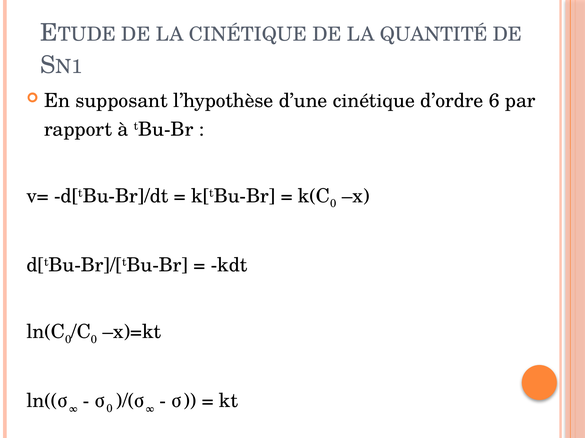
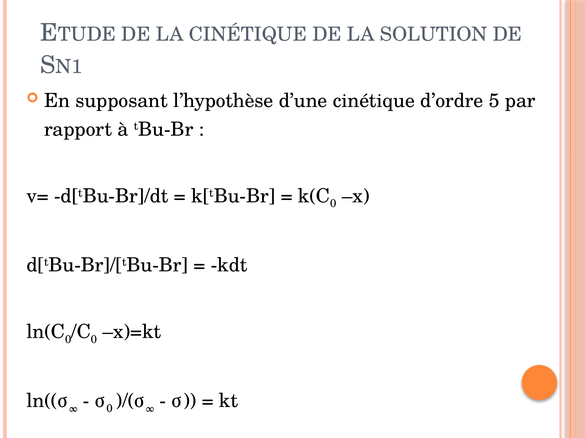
QUANTITÉ: QUANTITÉ -> SOLUTION (434, 35)
6: 6 -> 5 (494, 101)
